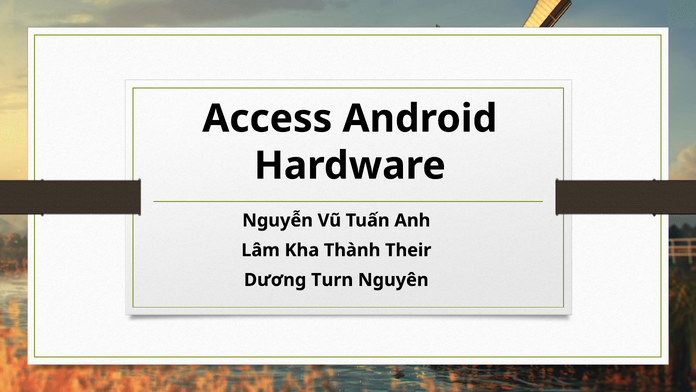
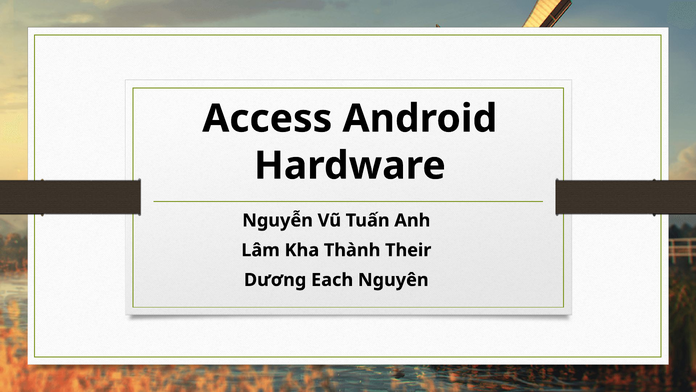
Turn: Turn -> Each (332, 280)
